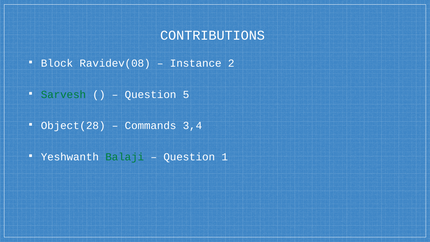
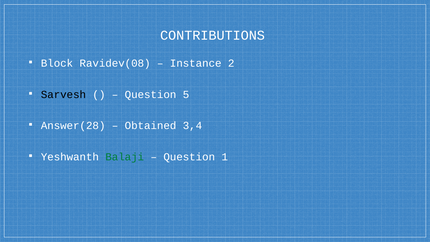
Sarvesh colour: green -> black (63, 95)
Object(28: Object(28 -> Answer(28 (73, 126)
Commands: Commands -> Obtained (151, 126)
